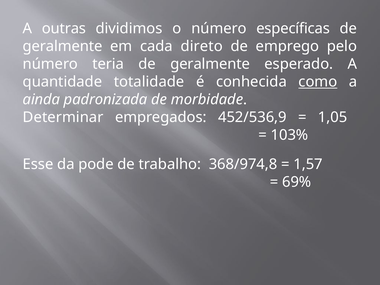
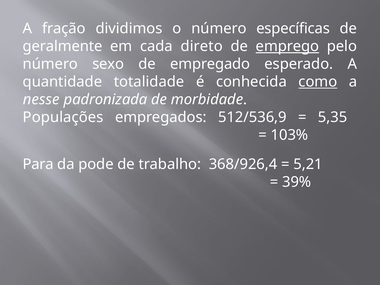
outras: outras -> fração (64, 29)
emprego underline: none -> present (287, 46)
teria: teria -> sexo (108, 64)
geralmente: geralmente -> empregado (210, 64)
ainda: ainda -> nesse (41, 100)
Determinar: Determinar -> Populações (63, 117)
452/536,9: 452/536,9 -> 512/536,9 (252, 117)
1,05: 1,05 -> 5,35 (333, 117)
Esse: Esse -> Para (38, 164)
368/974,8: 368/974,8 -> 368/926,4 (243, 164)
1,57: 1,57 -> 5,21 (308, 164)
69%: 69% -> 39% (297, 182)
